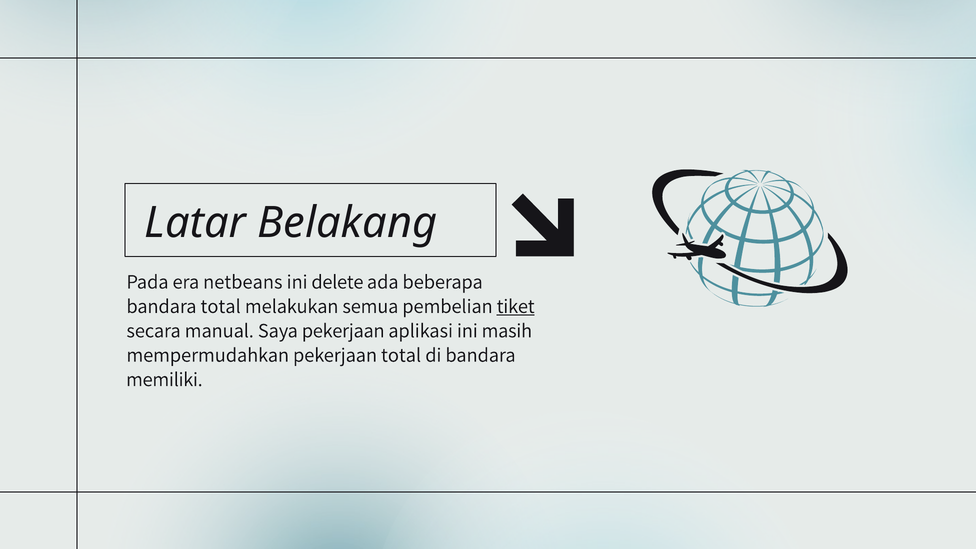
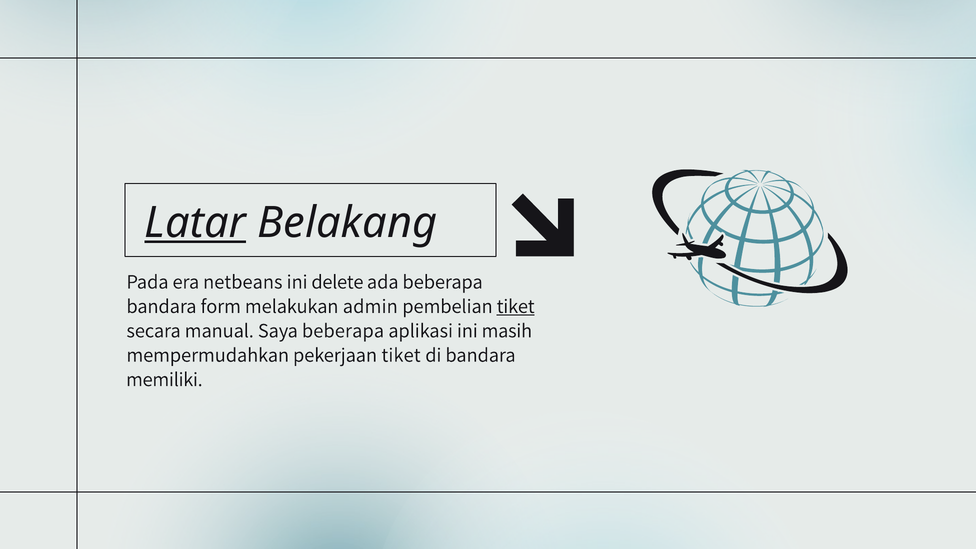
Latar underline: none -> present (195, 223)
bandara total: total -> form (221, 306)
semua: semua -> admin (370, 306)
Saya pekerjaan: pekerjaan -> beberapa (343, 331)
pekerjaan total: total -> tiket (401, 355)
